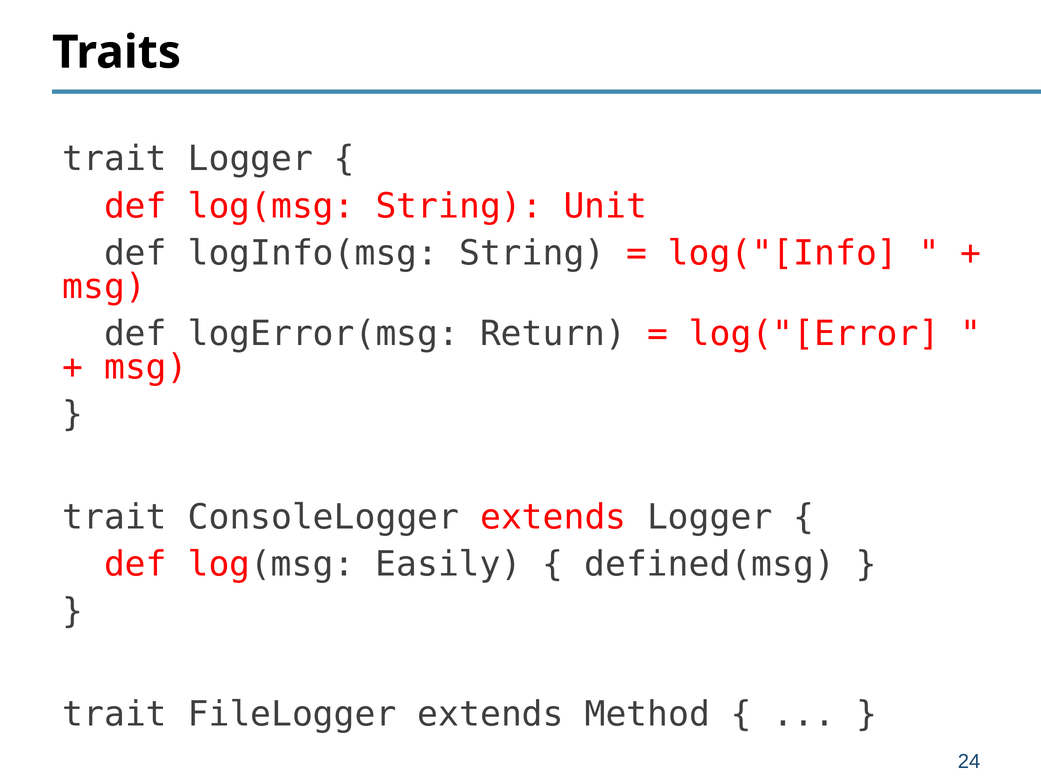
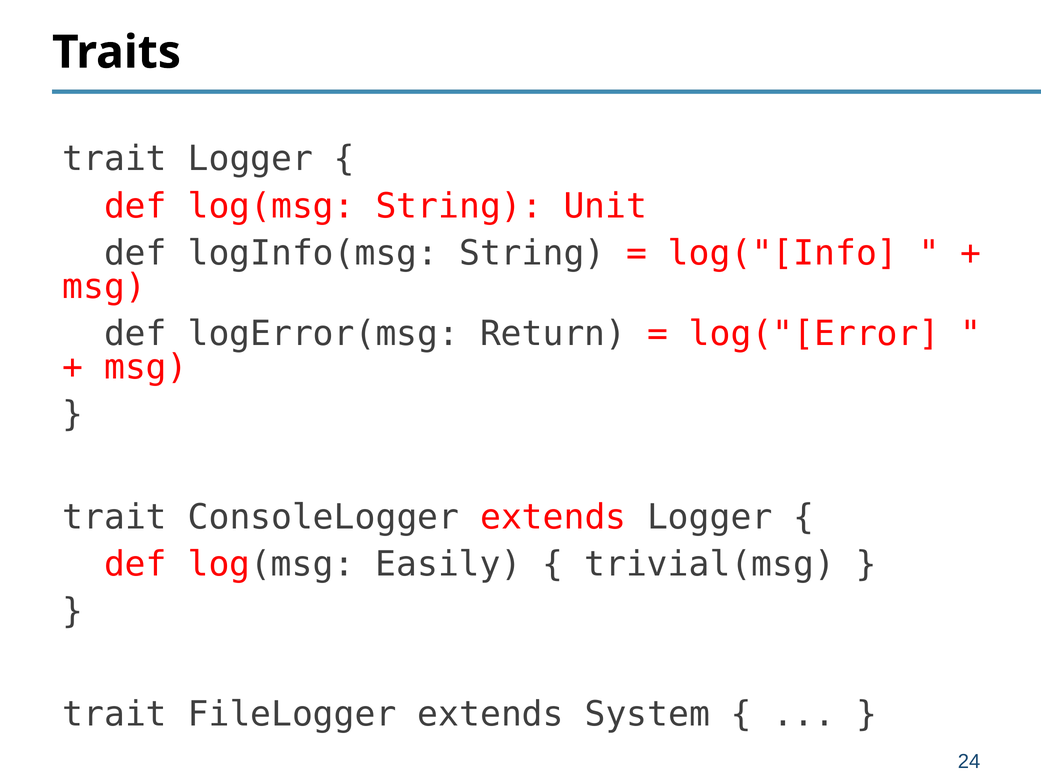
defined(msg: defined(msg -> trivial(msg (710, 564)
Method: Method -> System (647, 714)
